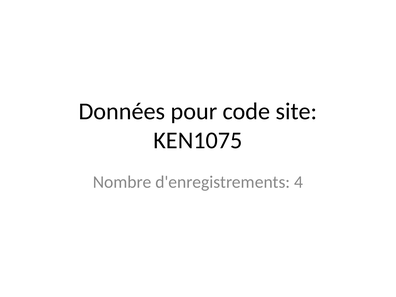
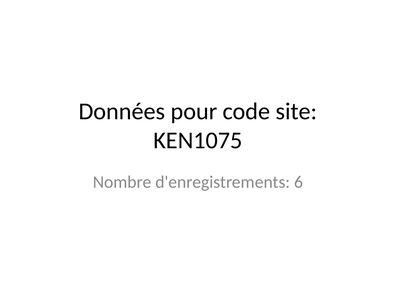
4: 4 -> 6 (299, 182)
